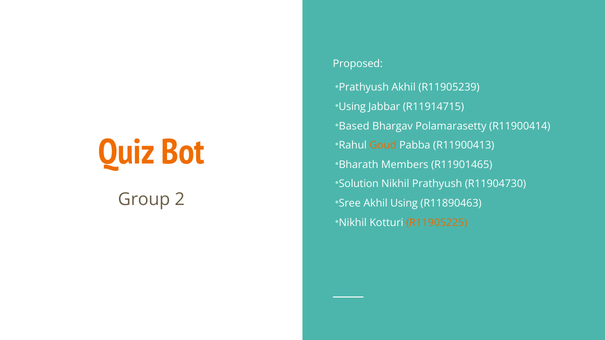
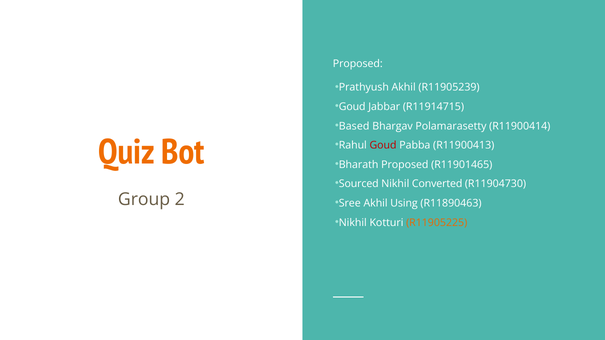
Using: Using -> Goud (352, 107)
Goud colour: orange -> red (383, 145)
Bharath Members: Members -> Proposed (405, 165)
Solution: Solution -> Sourced (359, 184)
Nikhil Prathyush: Prathyush -> Converted (437, 184)
